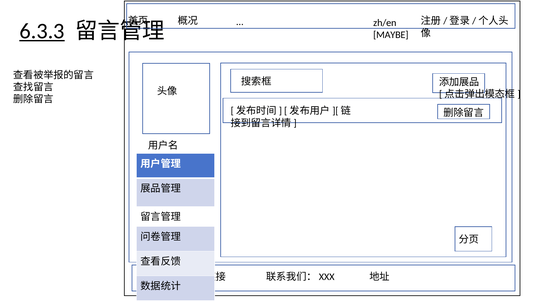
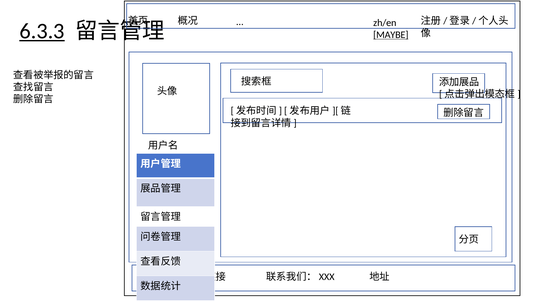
MAYBE underline: none -> present (391, 35)
